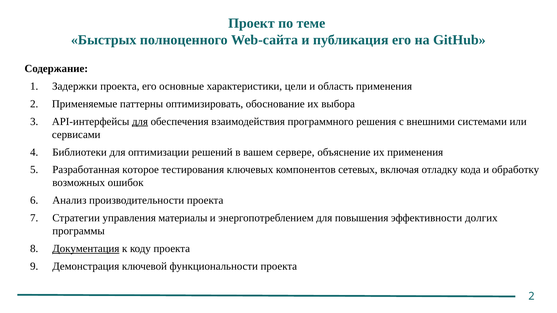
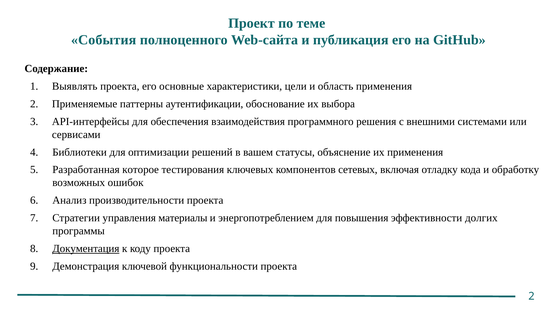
Быстрых: Быстрых -> События (104, 40)
Задержки: Задержки -> Выявлять (75, 86)
оптимизировать: оптимизировать -> аутентификации (205, 104)
для underline: present -> none (140, 122)
сервере: сервере -> статусы (295, 152)
